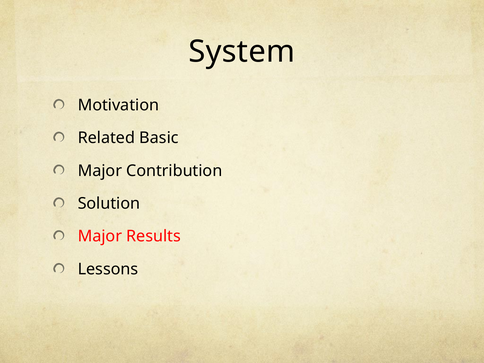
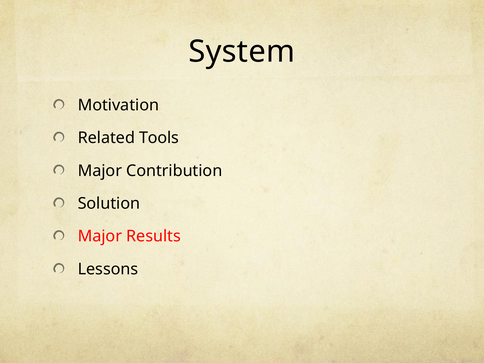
Basic: Basic -> Tools (159, 138)
